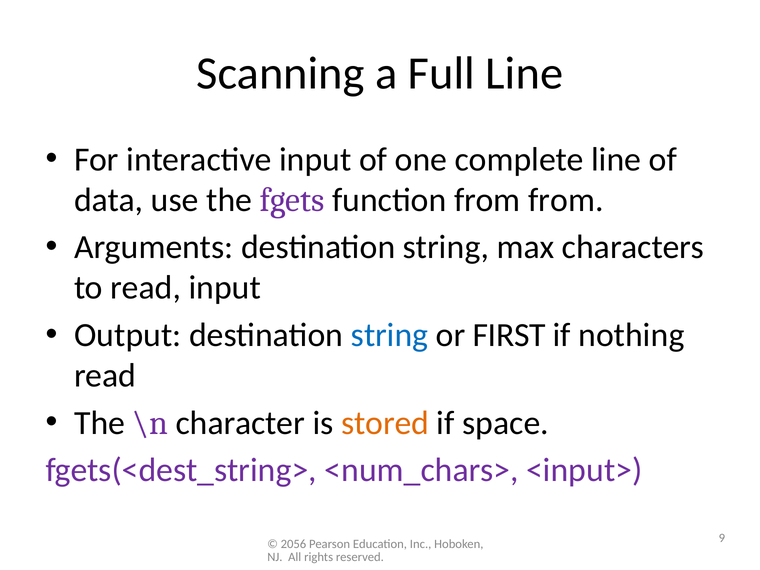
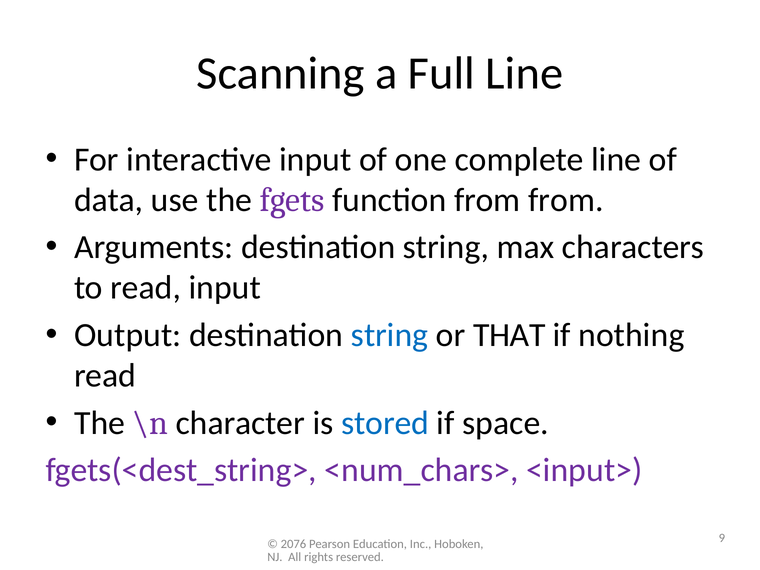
FIRST: FIRST -> THAT (509, 335)
stored colour: orange -> blue (385, 423)
2056: 2056 -> 2076 (293, 544)
